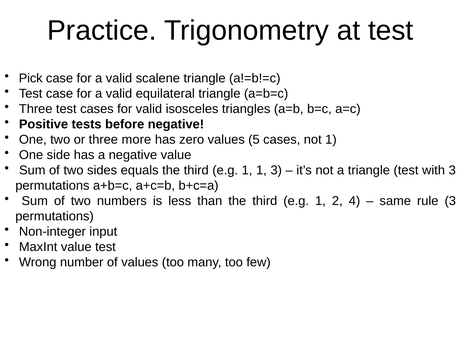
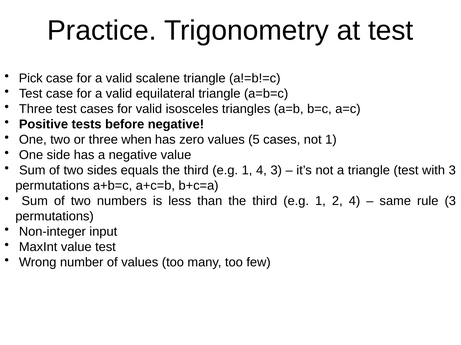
more: more -> when (137, 140)
1 1: 1 -> 4 (261, 171)
